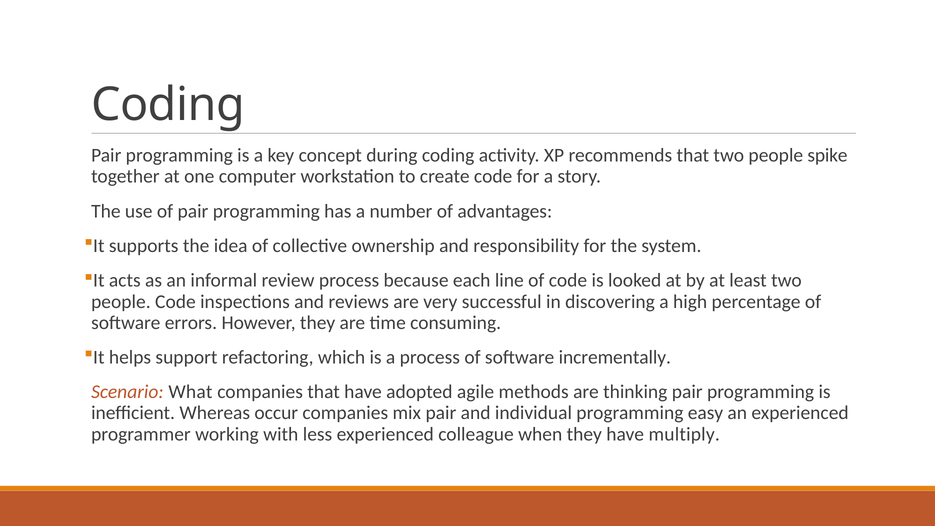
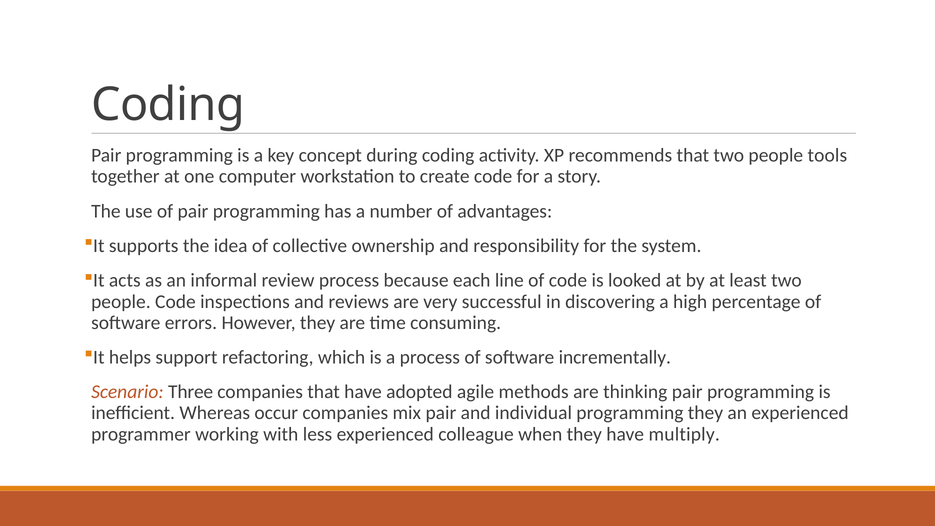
spike: spike -> tools (827, 155)
What: What -> Three (191, 392)
programming easy: easy -> they (705, 413)
